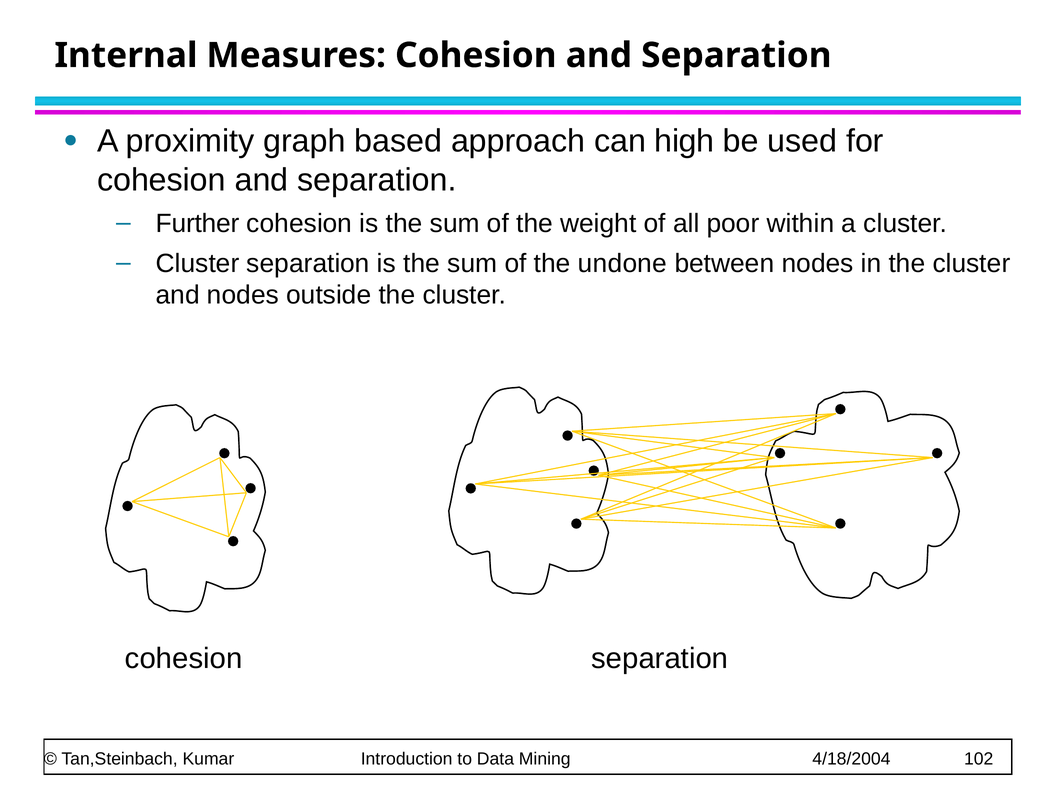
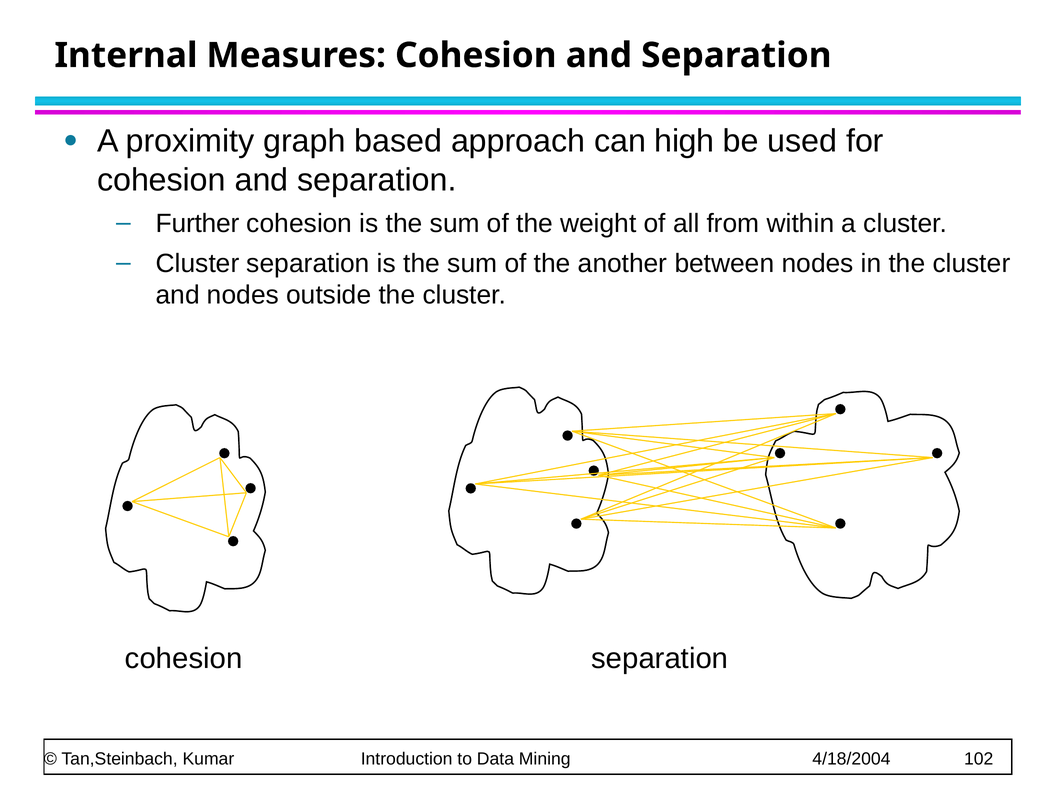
poor: poor -> from (733, 223)
undone: undone -> another (623, 264)
